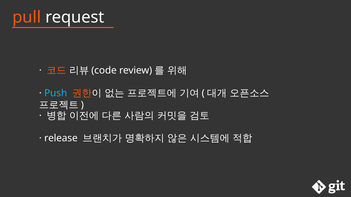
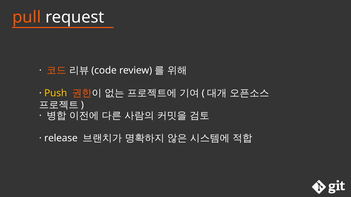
Push colour: light blue -> yellow (56, 93)
